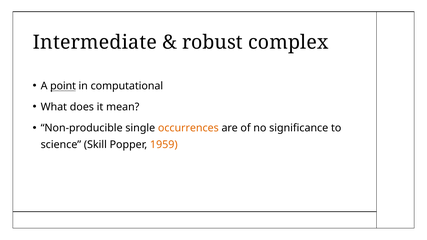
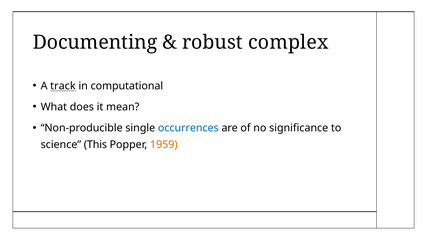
Intermediate: Intermediate -> Documenting (95, 42)
point: point -> track (63, 86)
occurrences colour: orange -> blue (188, 128)
Skill: Skill -> This (95, 145)
